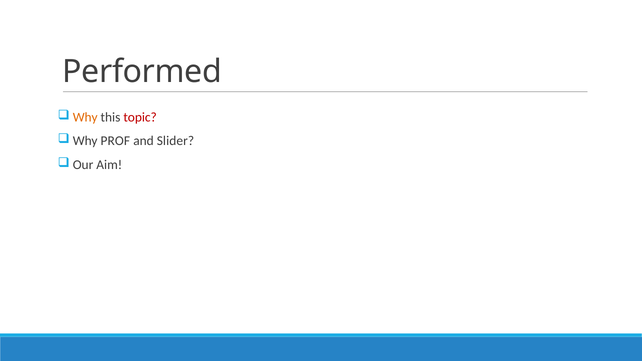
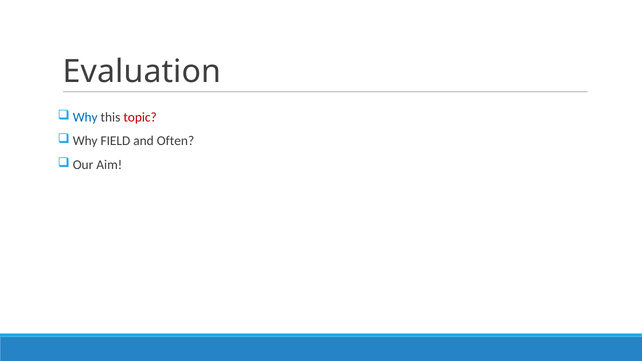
Performed: Performed -> Evaluation (142, 72)
Why colour: orange -> blue (85, 117)
PROF: PROF -> FIELD (115, 141)
Slider: Slider -> Often (175, 141)
